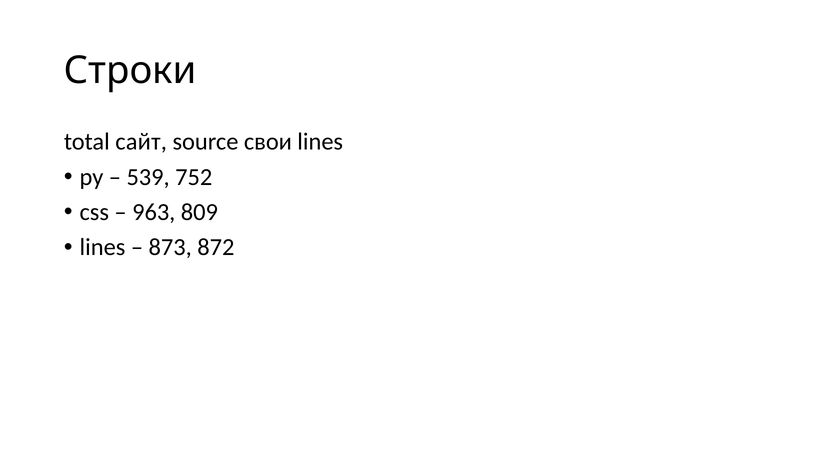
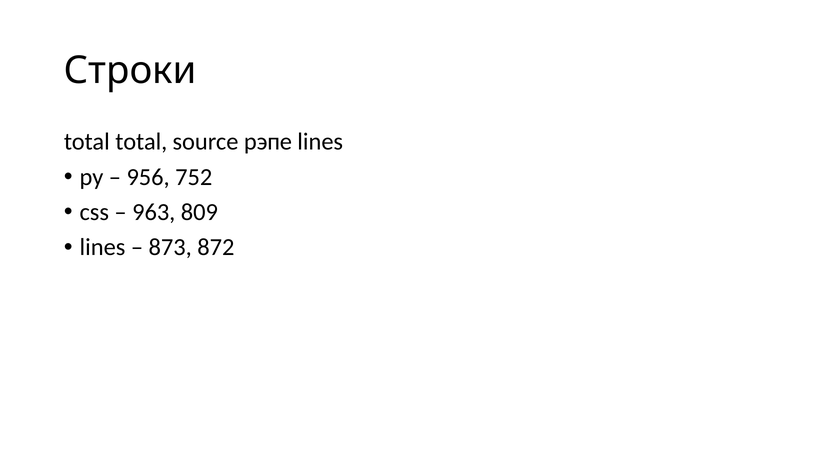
total cайт: cайт -> total (141, 142)
свои: свои -> рэпе (268, 142)
539: 539 -> 956 (148, 177)
